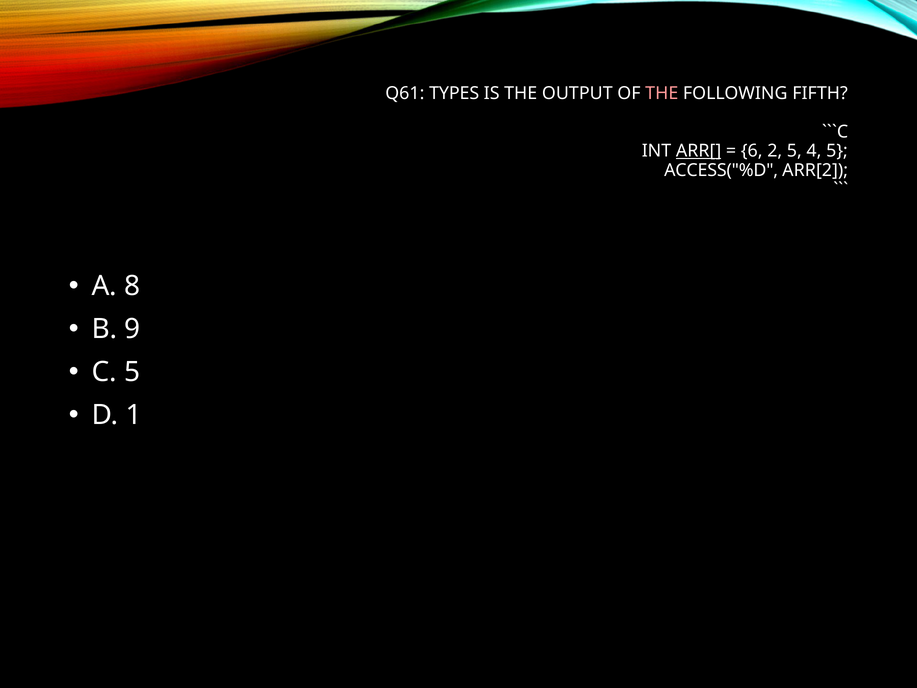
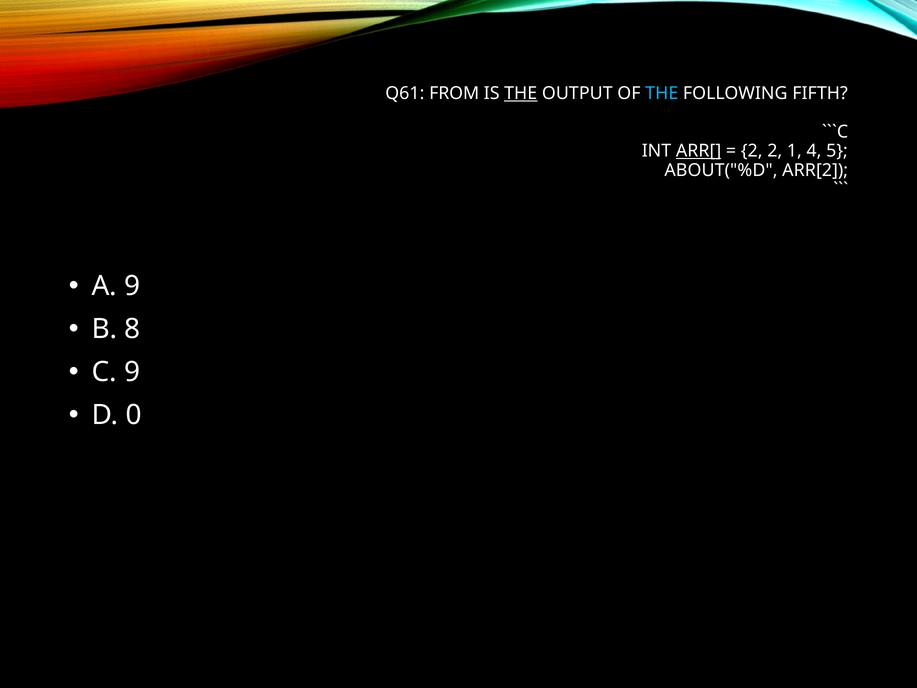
TYPES: TYPES -> FROM (454, 93)
THE underline: none -> present (521, 93)
THE colour: pink -> light blue (662, 93)
6: 6 -> 2 (752, 151)
2 5: 5 -> 1 (794, 151)
ACCESS("%D: ACCESS("%D -> ABOUT("%D (721, 170)
A 8: 8 -> 9 (132, 286)
9: 9 -> 8 (132, 329)
C 5: 5 -> 9 (132, 372)
1: 1 -> 0 (134, 415)
